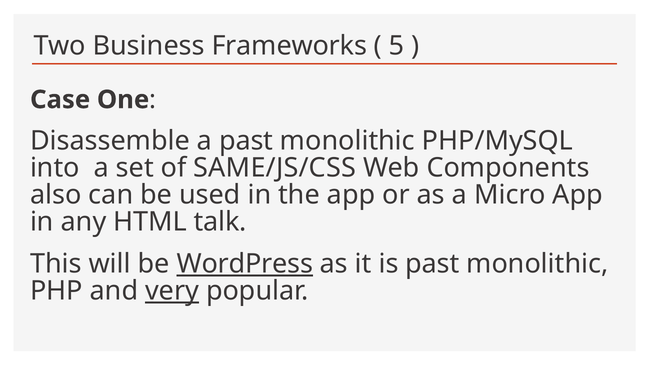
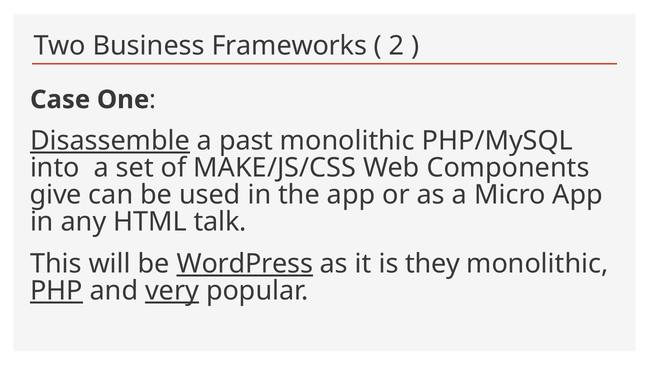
5: 5 -> 2 (397, 46)
Disassemble underline: none -> present (110, 141)
SAME/JS/CSS: SAME/JS/CSS -> MAKE/JS/CSS (275, 168)
also: also -> give (56, 195)
is past: past -> they (433, 264)
PHP underline: none -> present (56, 291)
